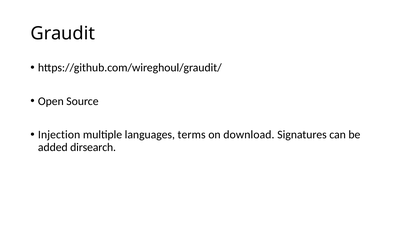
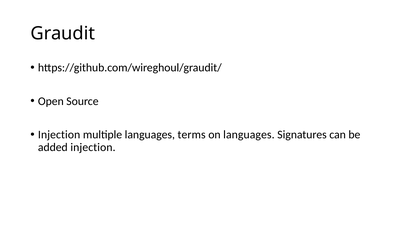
on download: download -> languages (249, 135)
added dirsearch: dirsearch -> injection (93, 147)
